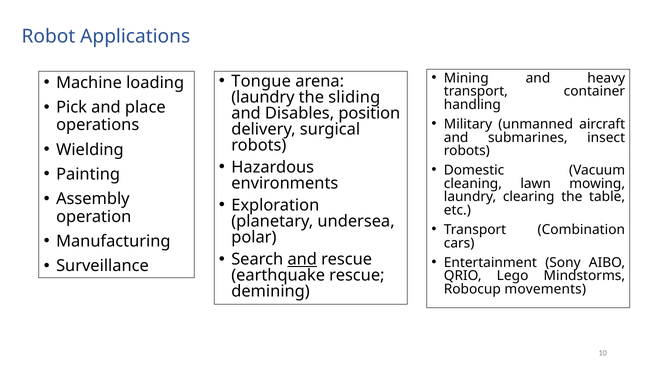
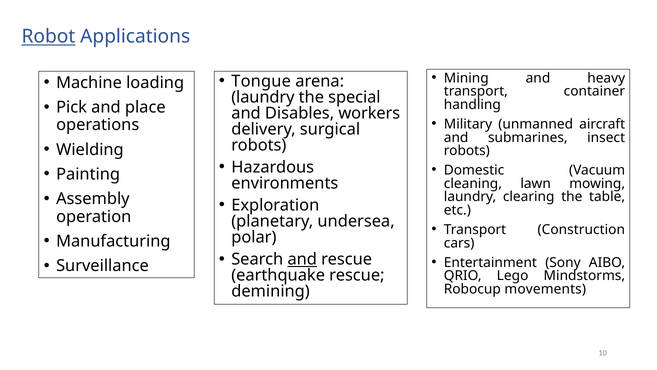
Robot underline: none -> present (48, 37)
sliding: sliding -> special (354, 97)
position: position -> workers (369, 113)
Combination: Combination -> Construction (581, 229)
